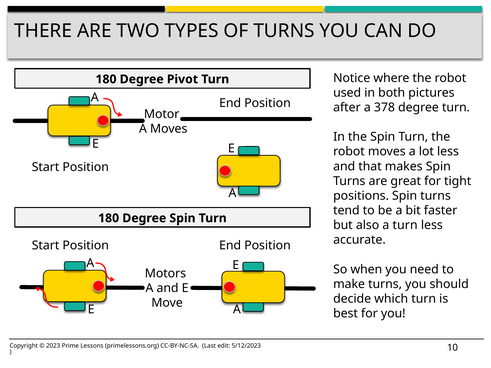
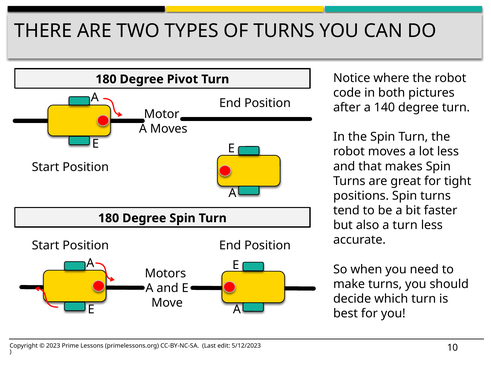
used: used -> code (347, 93)
378: 378 -> 140 (384, 108)
